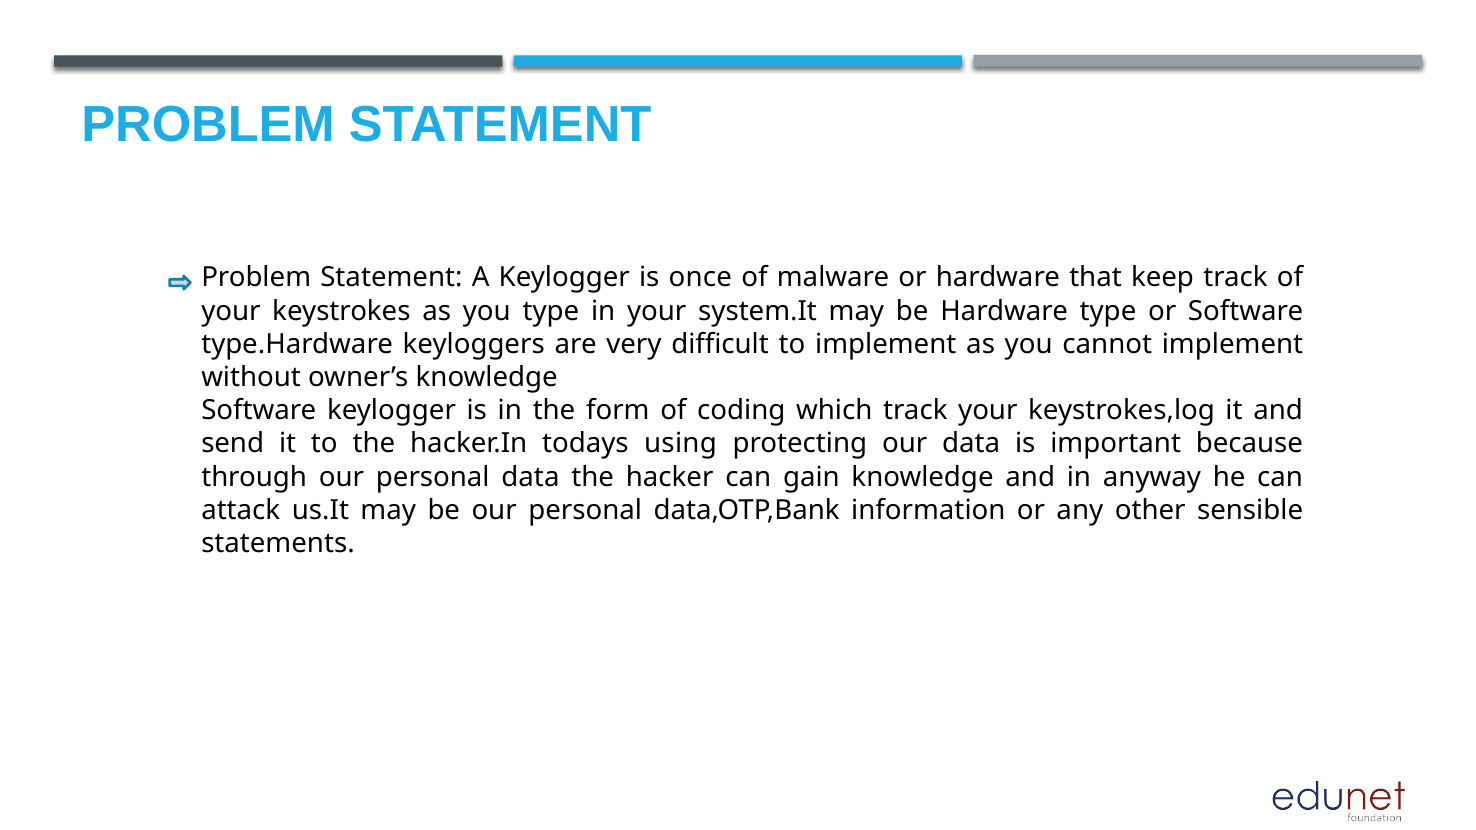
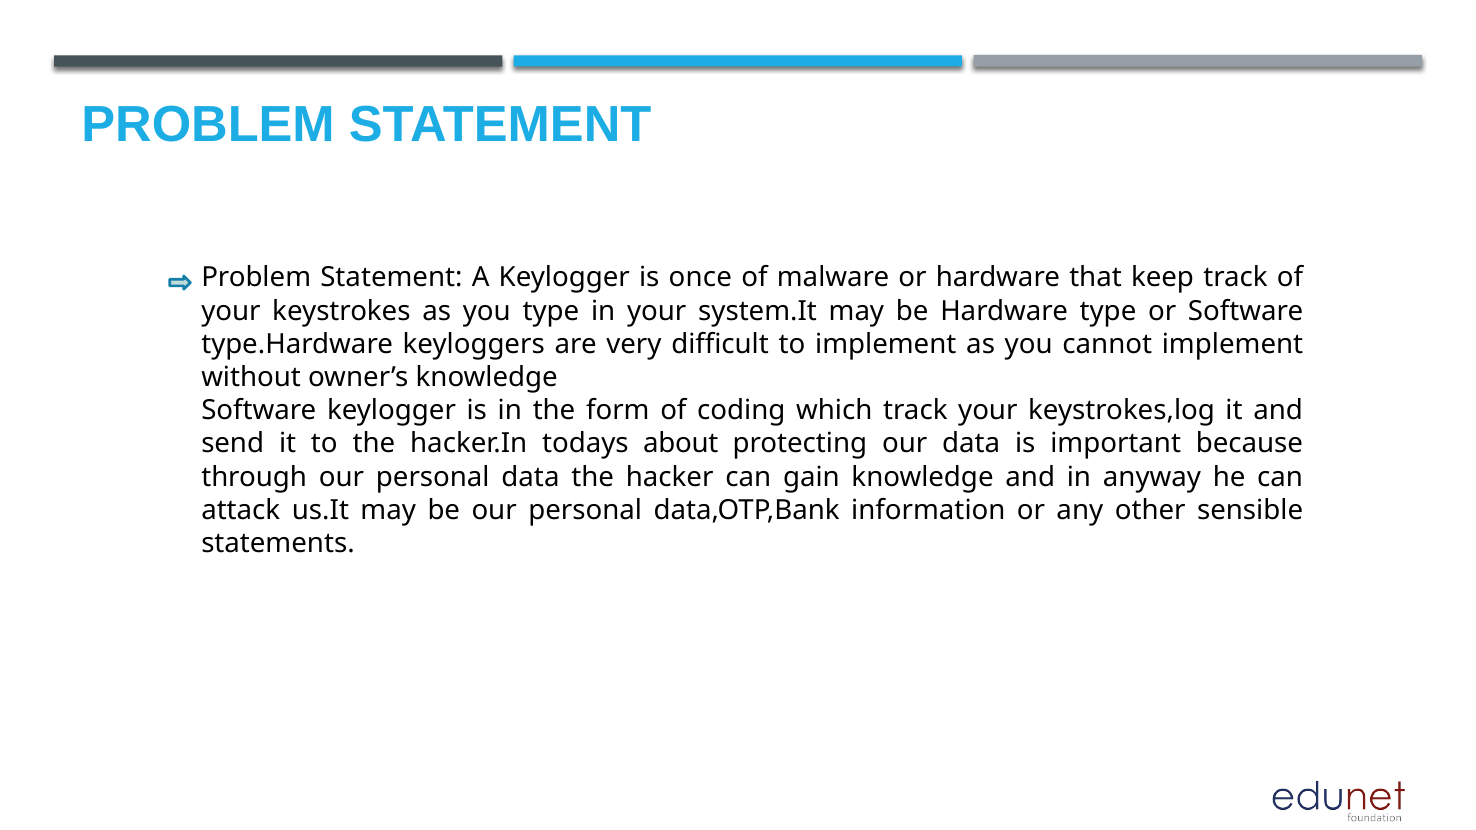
using: using -> about (681, 444)
